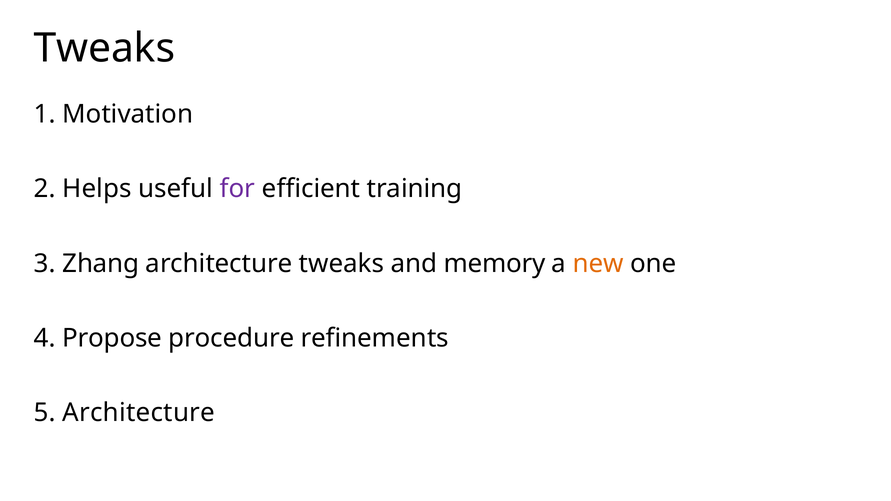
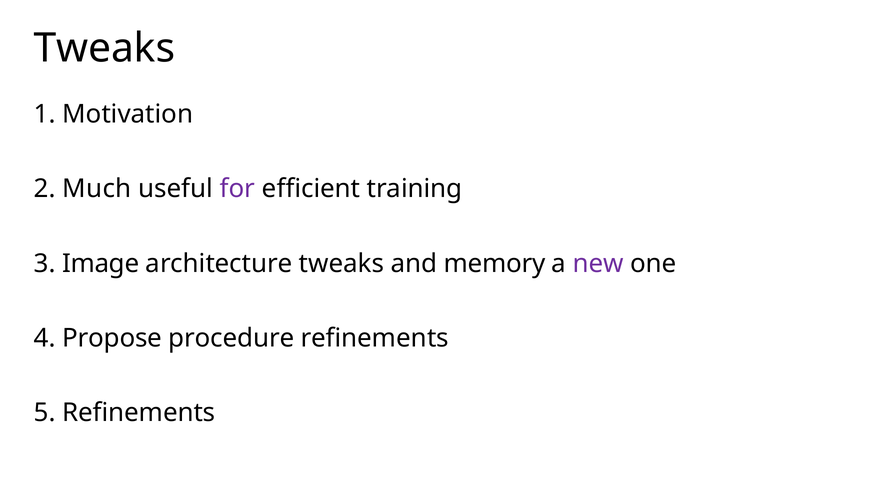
Helps: Helps -> Much (97, 189)
Zhang: Zhang -> Image (101, 264)
new colour: orange -> purple (598, 264)
5 Architecture: Architecture -> Refinements (139, 413)
